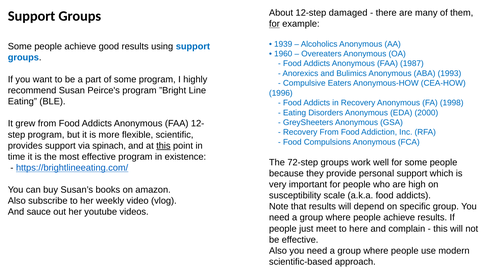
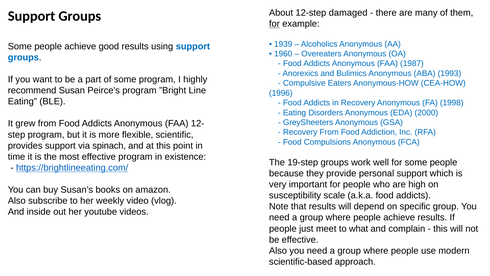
this underline: present -> none (163, 145)
72-step: 72-step -> 19-step (303, 162)
sauce: sauce -> inside (39, 212)
here: here -> what (359, 228)
